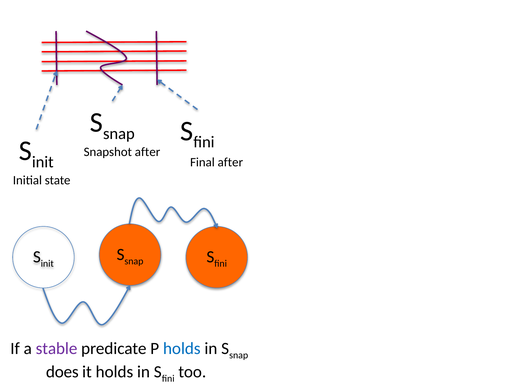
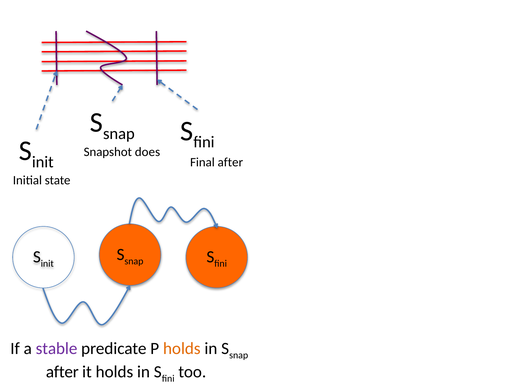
Snapshot after: after -> does (147, 152)
holds colour: blue -> orange (182, 348)
does: does -> after (62, 372)
